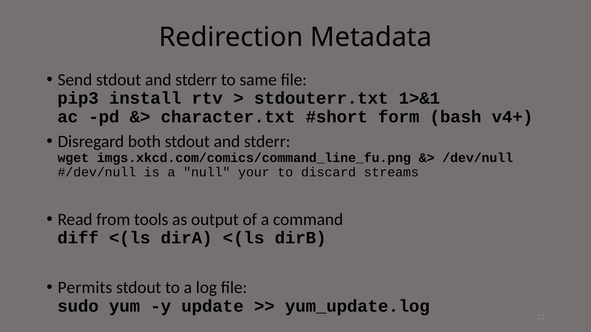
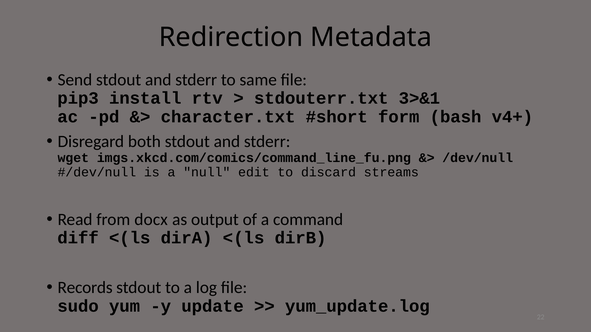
1>&1: 1>&1 -> 3>&1 (419, 98)
your: your -> edit (254, 172)
tools: tools -> docx (151, 220)
Permits: Permits -> Records (85, 288)
